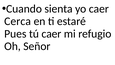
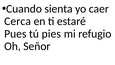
tú caer: caer -> pies (51, 34)
